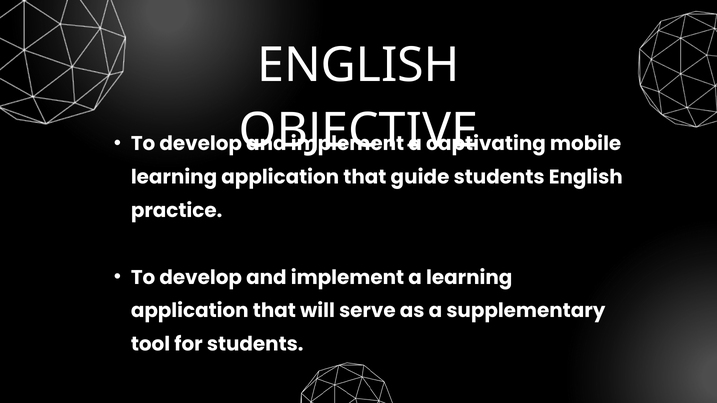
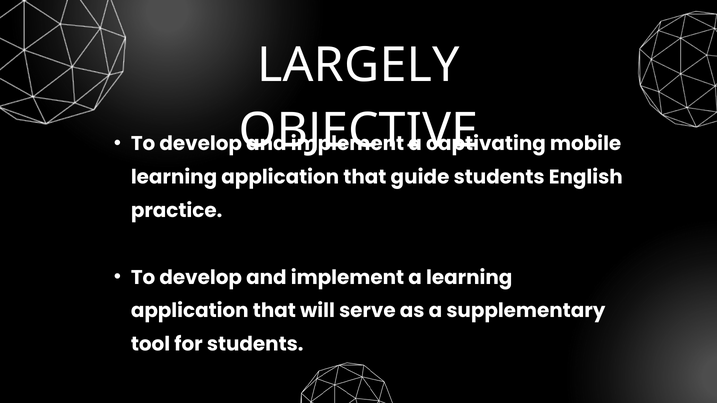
ENGLISH: ENGLISH -> LARGELY (358, 65)
